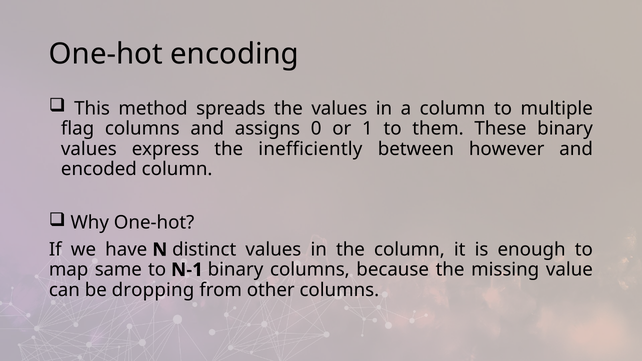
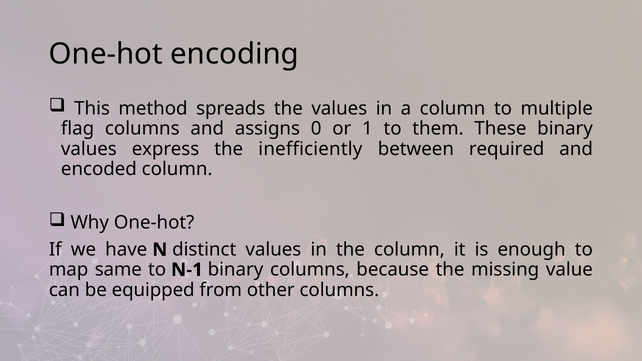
however: however -> required (507, 149)
dropping: dropping -> equipped (153, 290)
